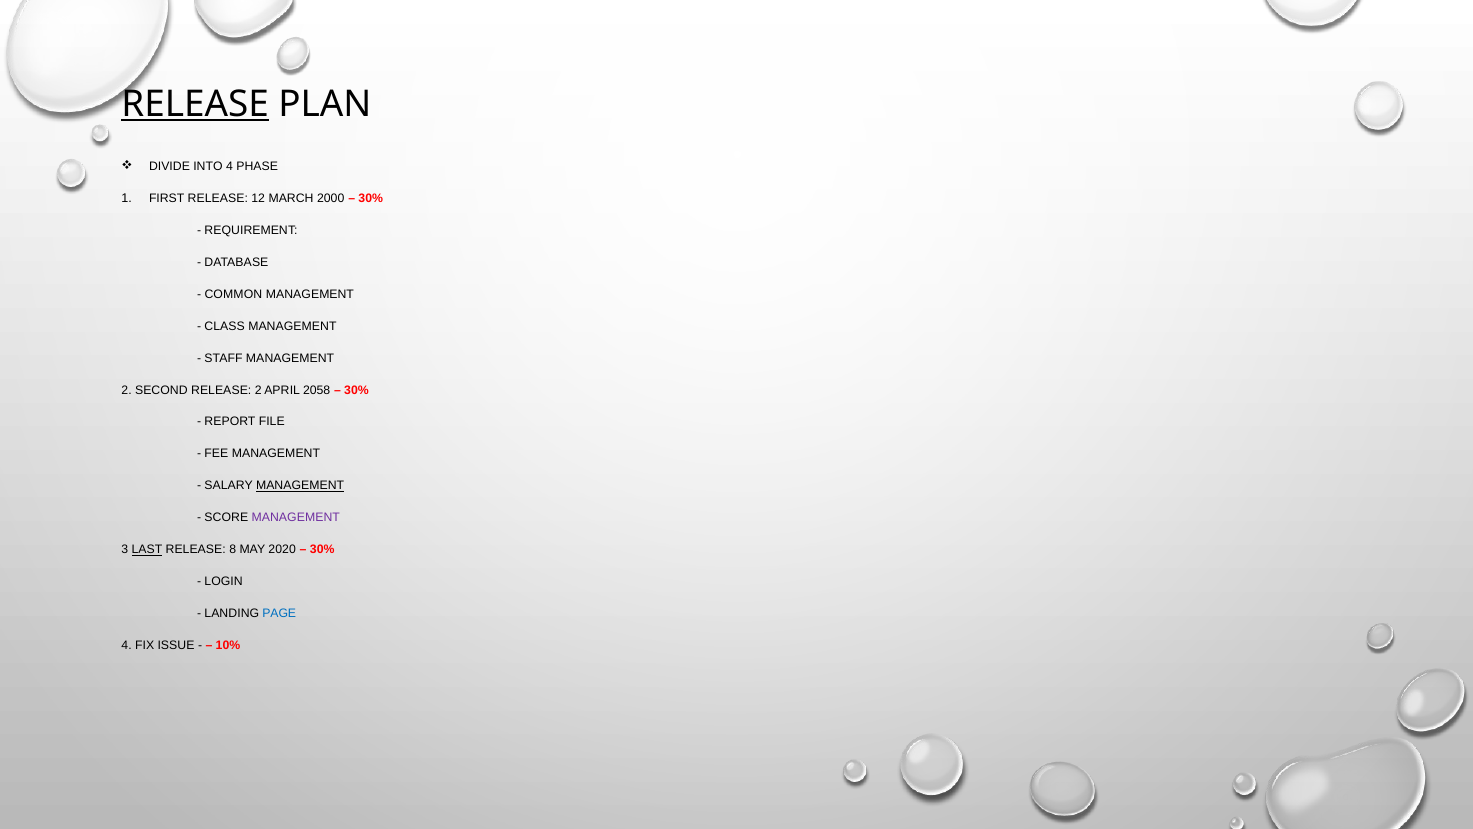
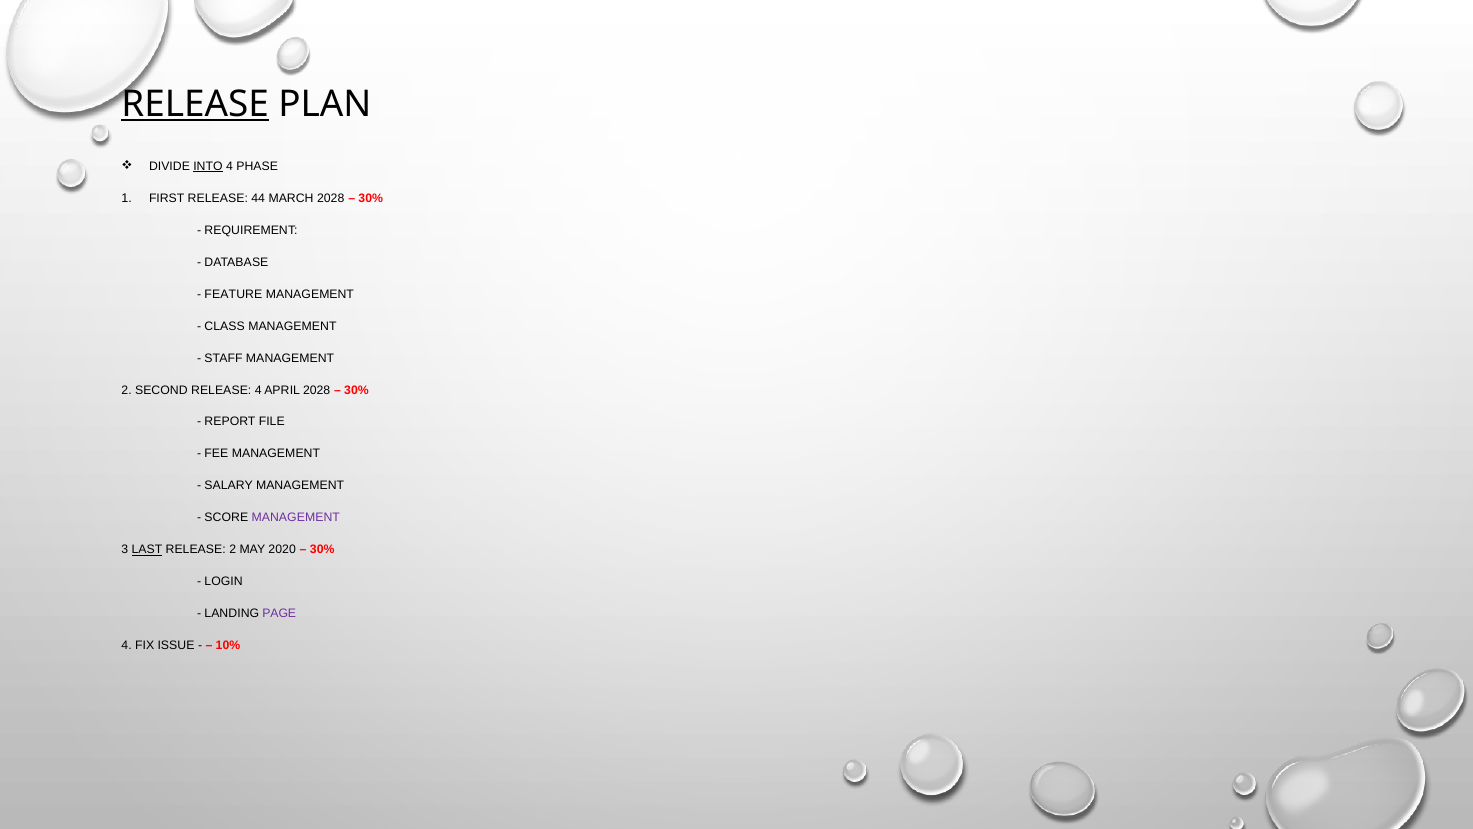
INTO underline: none -> present (208, 166)
12: 12 -> 44 (258, 198)
MARCH 2000: 2000 -> 2028 (331, 198)
COMMON: COMMON -> FEATURE (233, 294)
RELEASE 2: 2 -> 4 (258, 390)
APRIL 2058: 2058 -> 2028 (317, 390)
MANAGEMENT underline: present -> none (300, 486)
RELEASE 8: 8 -> 2 (233, 549)
PAGE colour: blue -> purple (279, 613)
